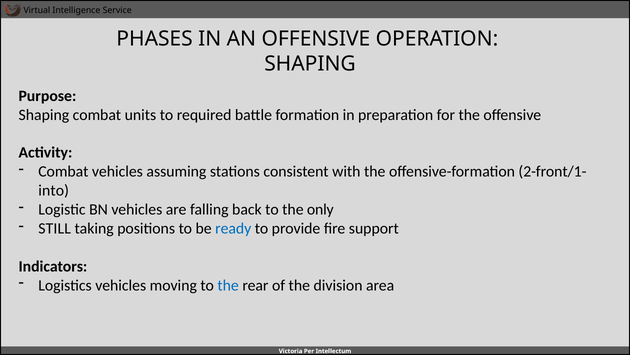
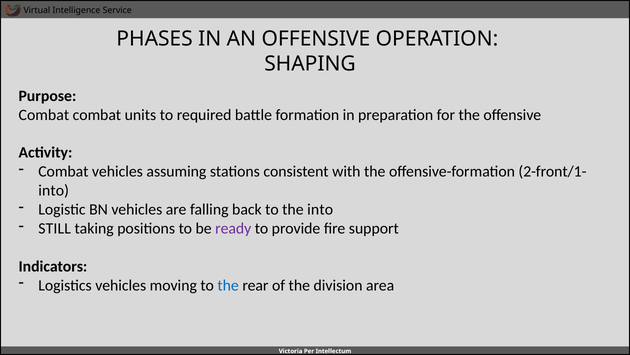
Shaping: Shaping -> Combat (44, 115)
the only: only -> into (320, 209)
ready colour: blue -> purple (233, 228)
